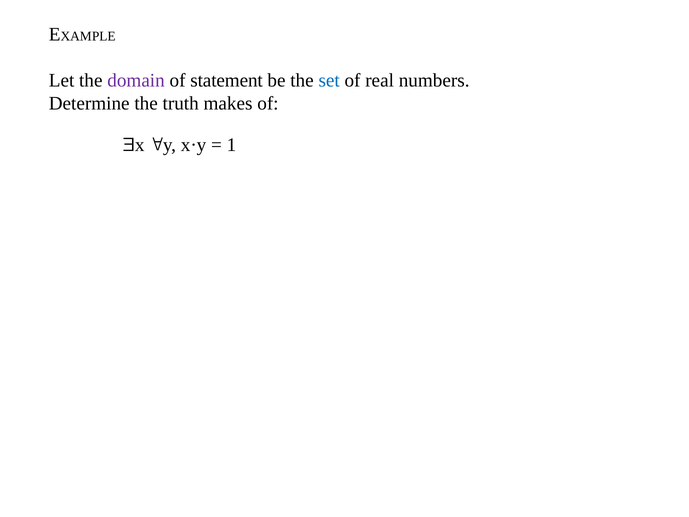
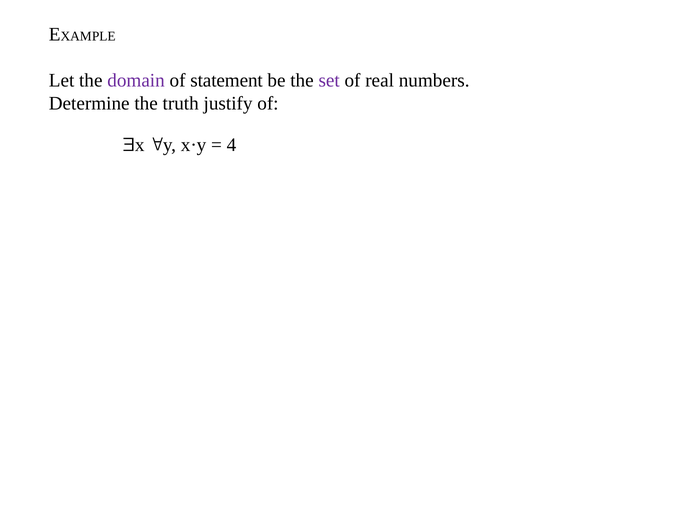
set colour: blue -> purple (329, 80)
makes: makes -> justify (228, 103)
1: 1 -> 4 (231, 145)
